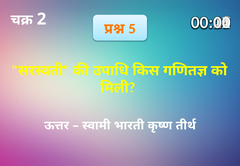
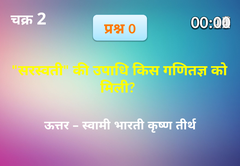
5: 5 -> 0 (132, 29)
